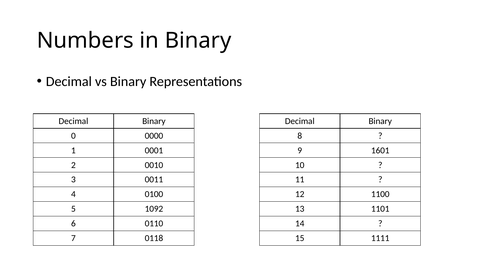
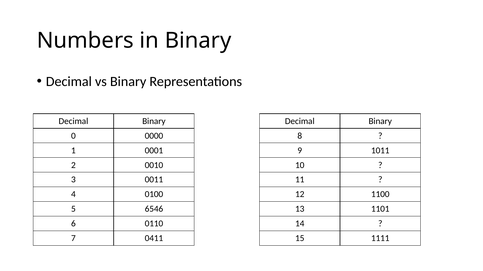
1601: 1601 -> 1011 (380, 151)
1092: 1092 -> 6546 (154, 210)
0118: 0118 -> 0411 (154, 239)
